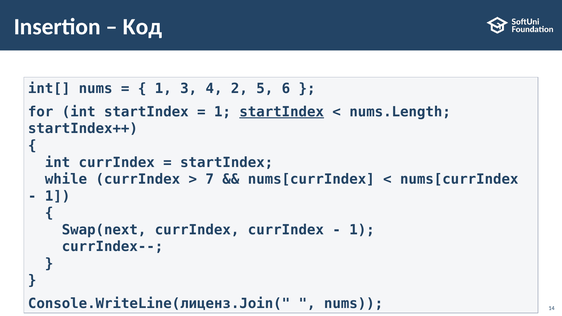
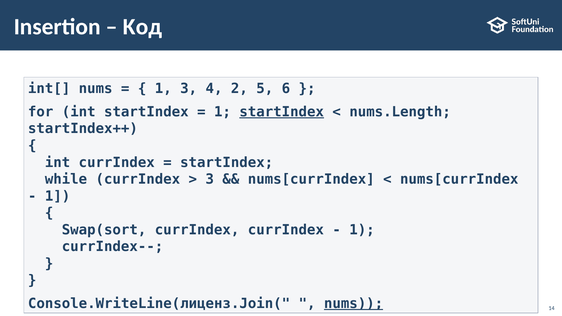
7: 7 -> 3 (210, 179)
Swap(next: Swap(next -> Swap(sort (104, 230)
nums underline: none -> present (354, 304)
